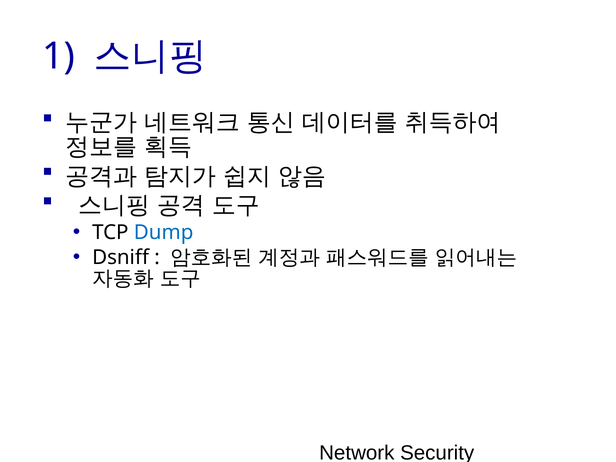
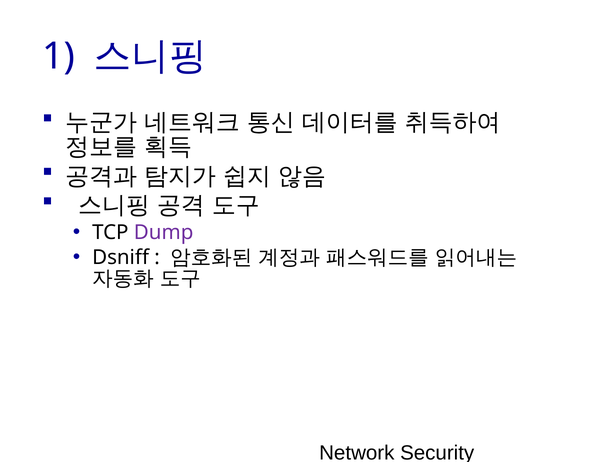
Dump colour: blue -> purple (164, 232)
